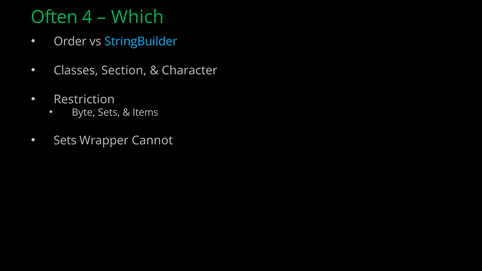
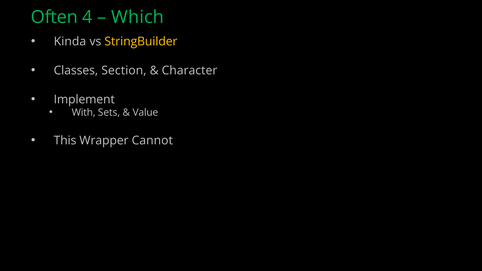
Order: Order -> Kinda (70, 42)
StringBuilder colour: light blue -> yellow (141, 42)
Restriction: Restriction -> Implement (84, 99)
Byte: Byte -> With (84, 113)
Items: Items -> Value (145, 113)
Sets: Sets -> This (65, 140)
